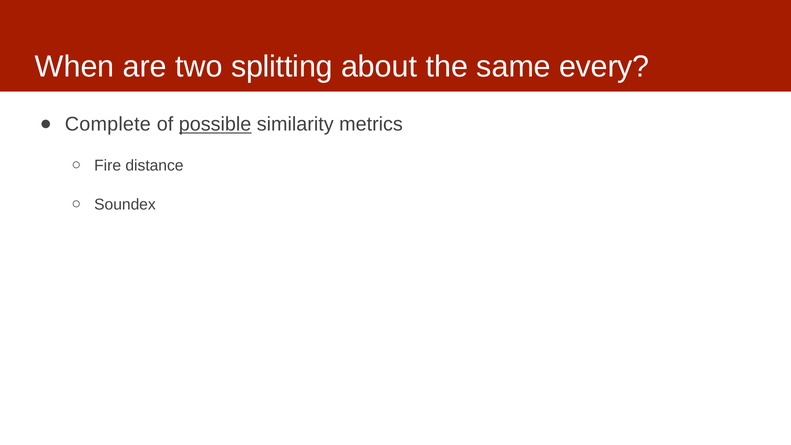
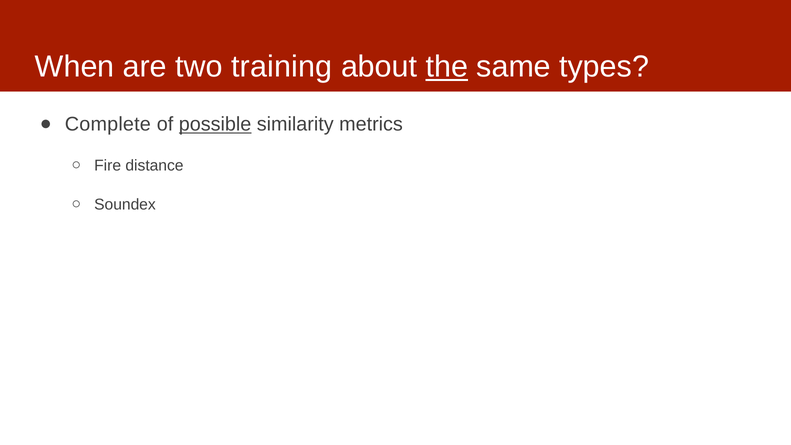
splitting: splitting -> training (282, 67)
the underline: none -> present (447, 67)
every: every -> types (604, 67)
